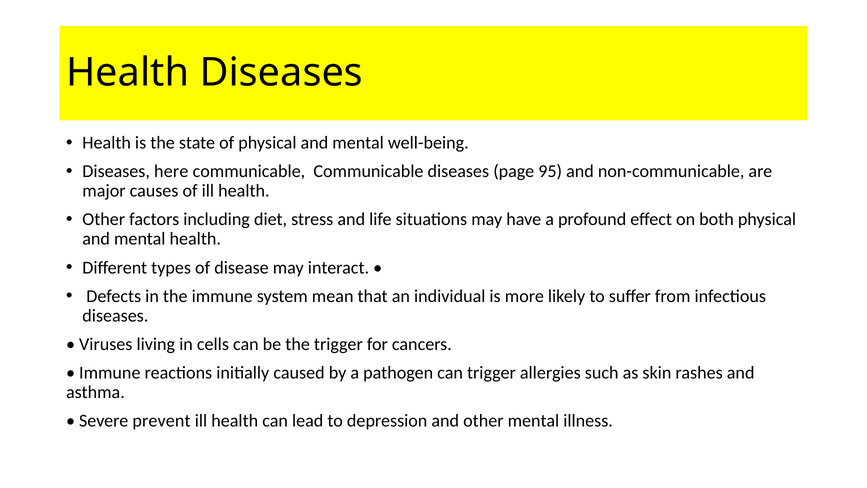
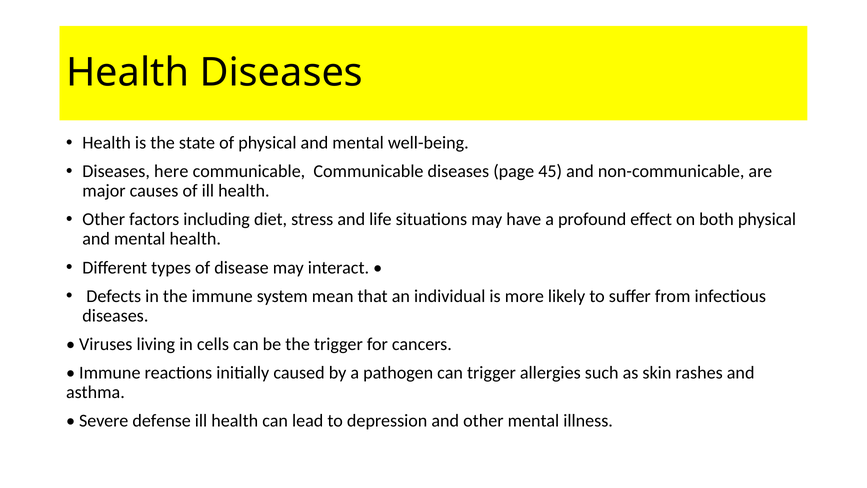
95: 95 -> 45 (550, 171)
prevent: prevent -> defense (162, 421)
